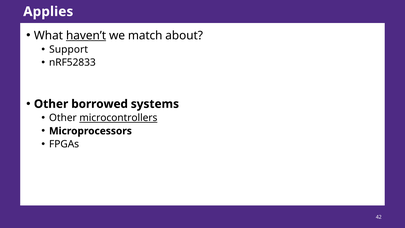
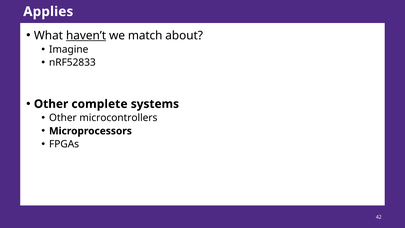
Support: Support -> Imagine (69, 49)
borrowed: borrowed -> complete (99, 104)
microcontrollers underline: present -> none (118, 118)
